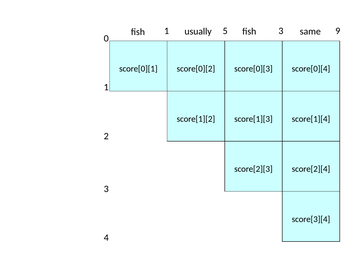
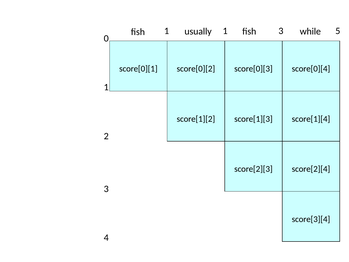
1 5: 5 -> 1 (225, 31)
9: 9 -> 5 (338, 31)
same: same -> while (310, 31)
